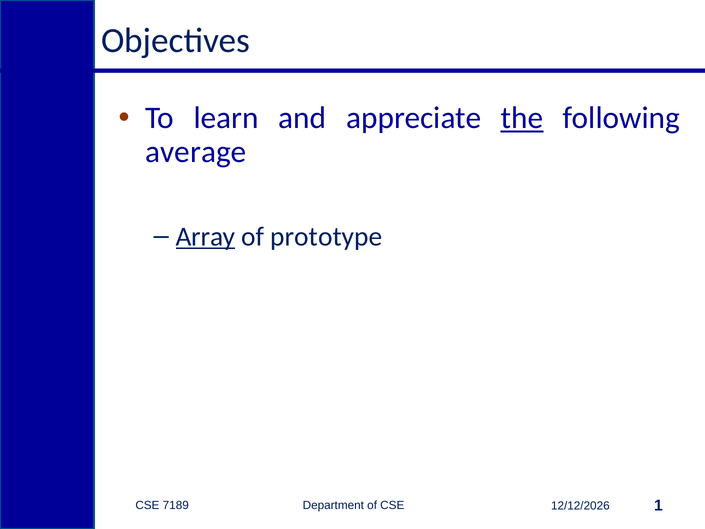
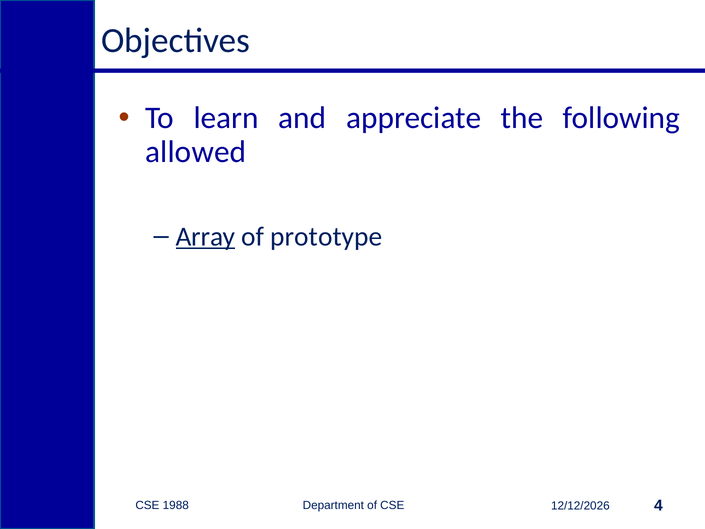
the underline: present -> none (522, 118)
average: average -> allowed (196, 152)
7189: 7189 -> 1988 (176, 505)
1: 1 -> 4 (658, 505)
